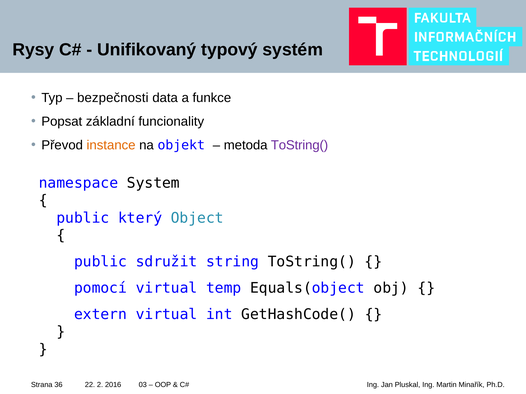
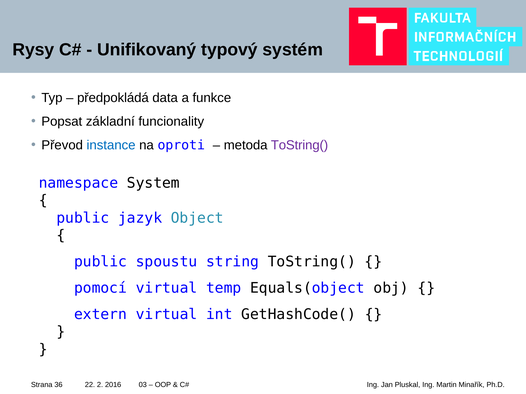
bezpečnosti: bezpečnosti -> předpokládá (113, 98)
instance colour: orange -> blue (111, 145)
objekt: objekt -> oproti (181, 145)
který: který -> jazyk (140, 218)
sdružit: sdružit -> spoustu (167, 262)
